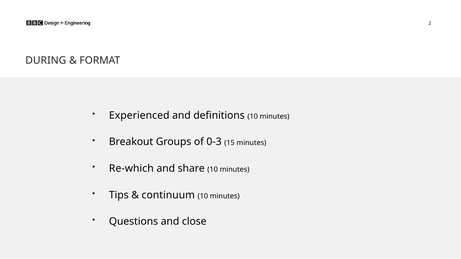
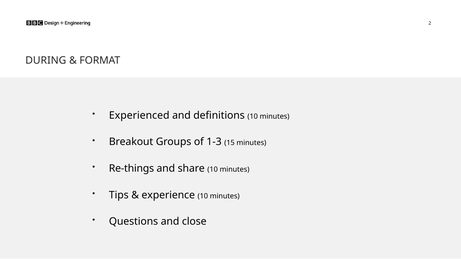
0-3: 0-3 -> 1-3 (214, 142)
Re-which: Re-which -> Re-things (131, 169)
continuum: continuum -> experience (168, 195)
